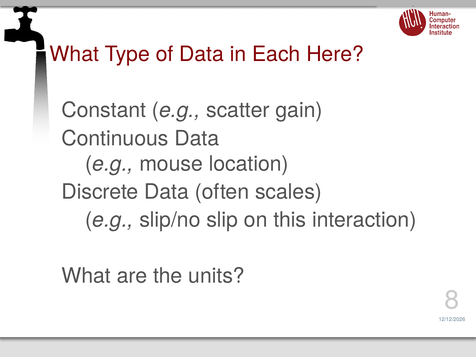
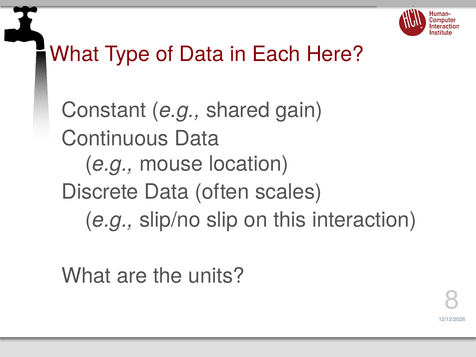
scatter: scatter -> shared (238, 110)
